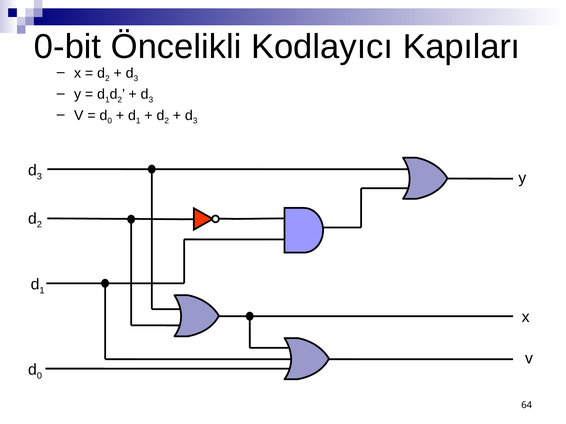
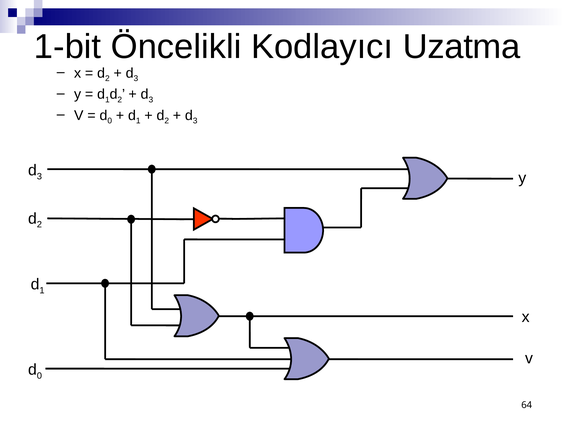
0-bit: 0-bit -> 1-bit (68, 47)
Kapıları: Kapıları -> Uzatma (462, 47)
